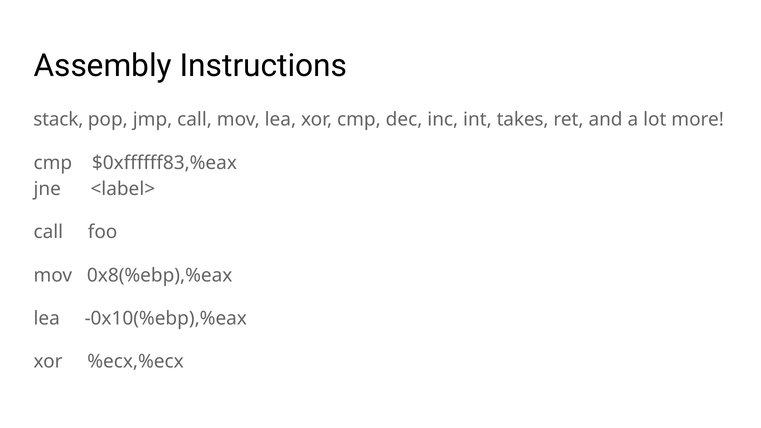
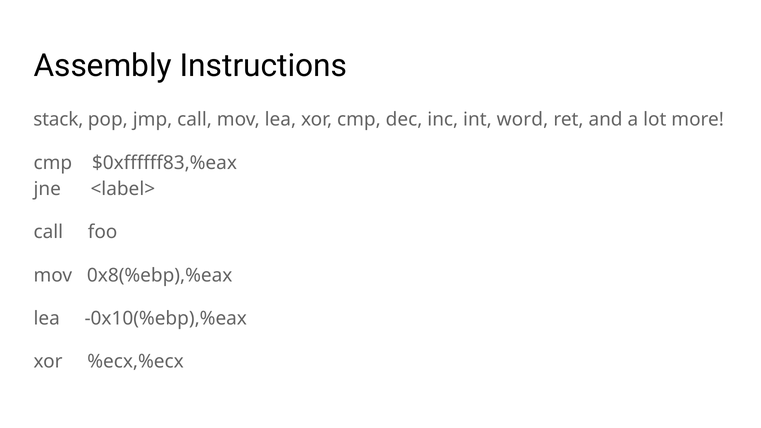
takes: takes -> word (522, 120)
